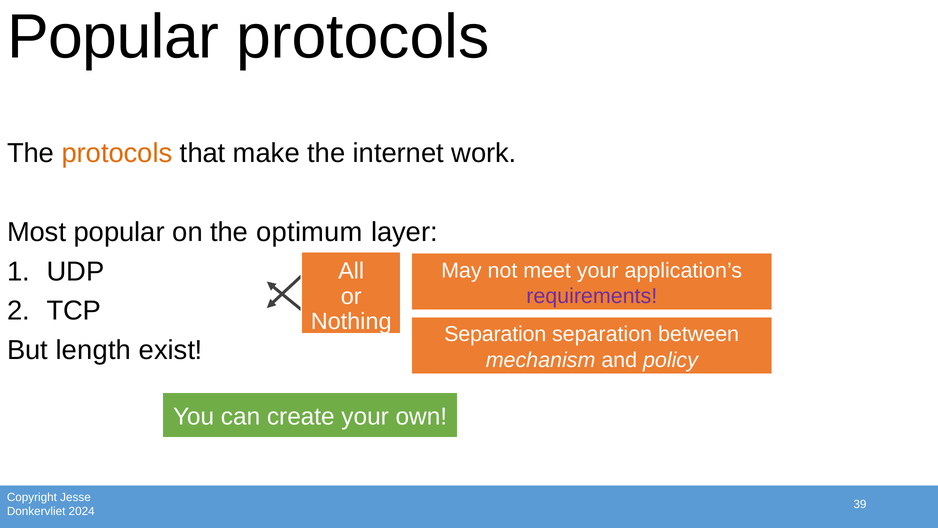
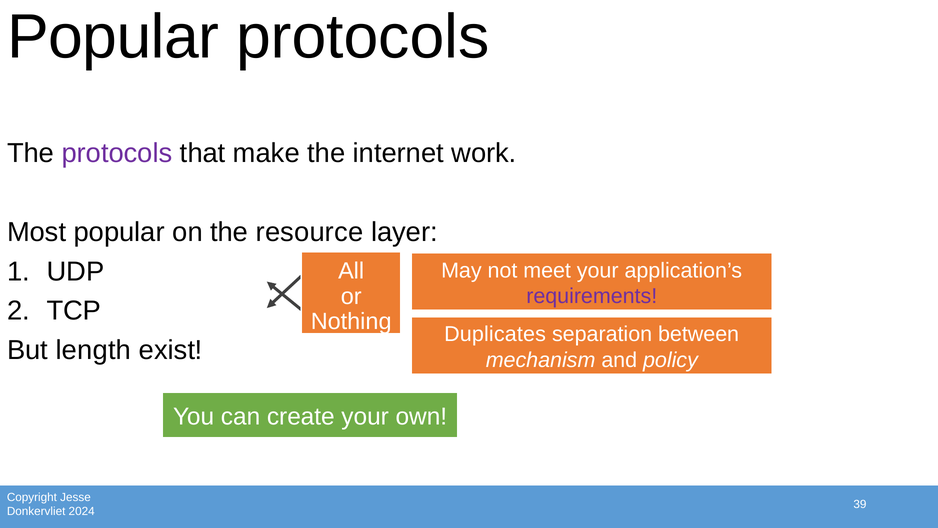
protocols colour: orange -> purple (117, 153)
optimum: optimum -> resource (310, 232)
Separation: Separation -> Duplicates (495, 334)
